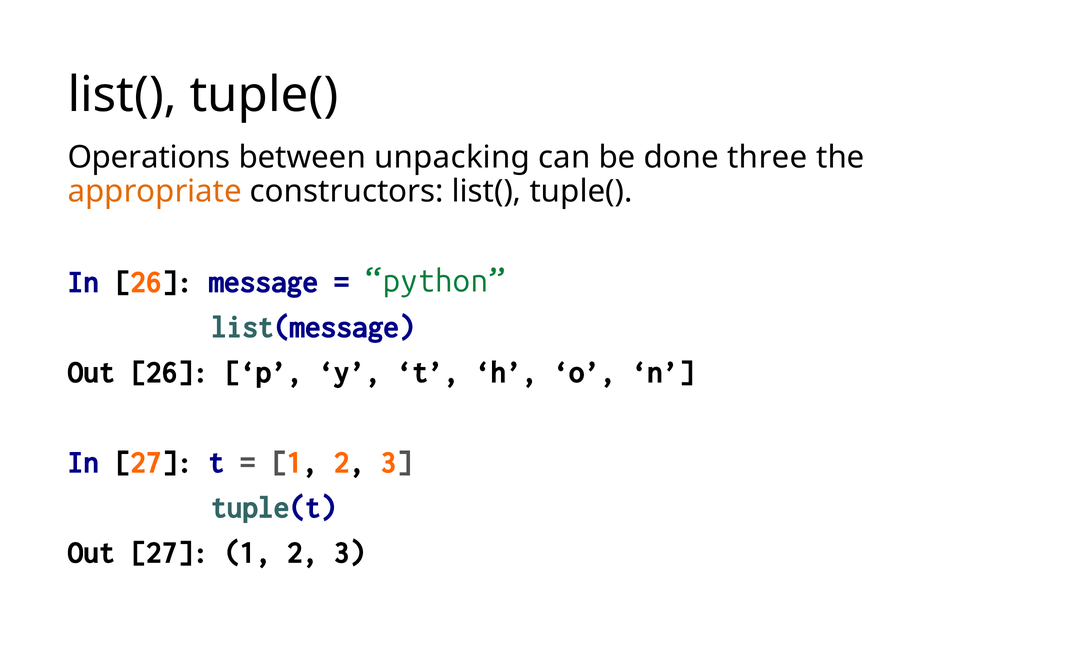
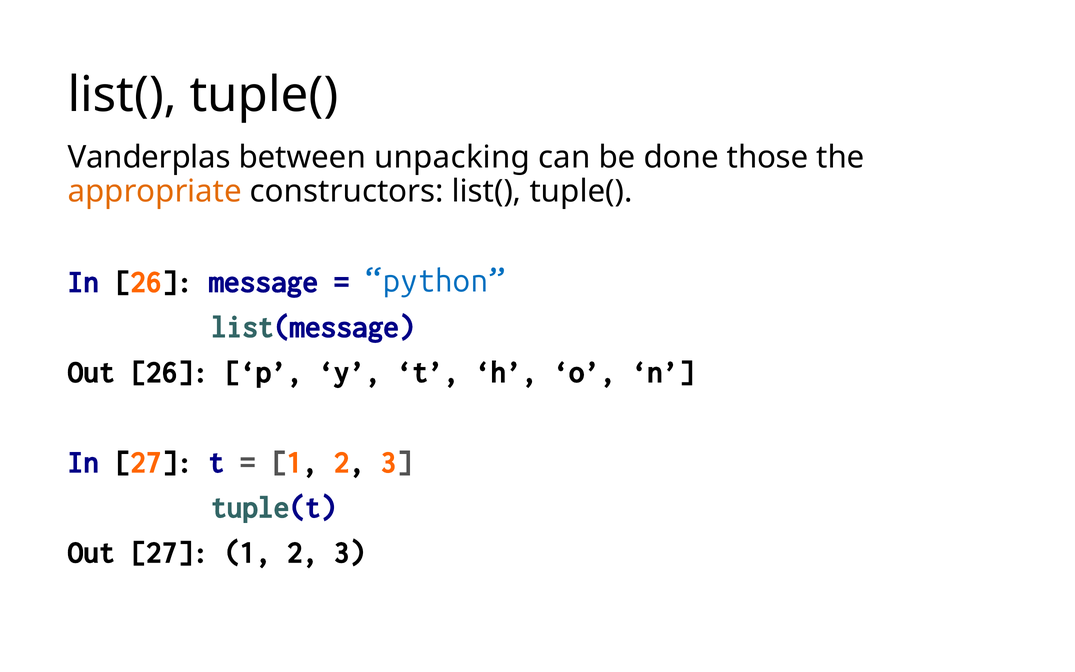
Operations: Operations -> Vanderplas (149, 157)
three: three -> those (768, 157)
python colour: green -> blue (435, 281)
